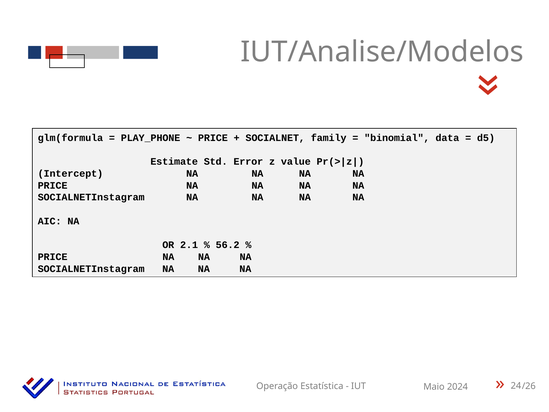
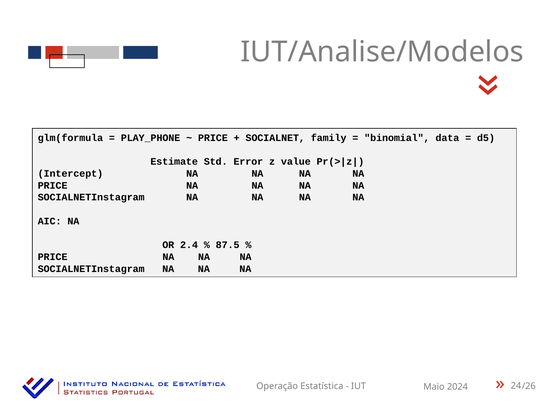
2.1: 2.1 -> 2.4 (189, 245)
56.2: 56.2 -> 87.5 (228, 245)
